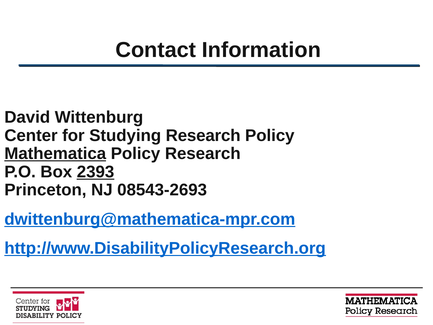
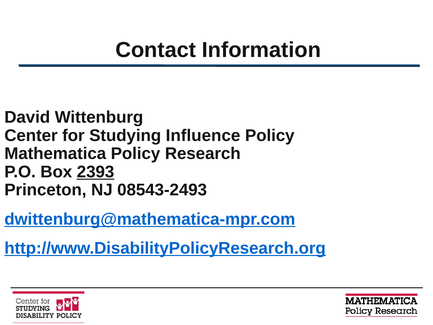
Studying Research: Research -> Influence (203, 135)
Mathematica underline: present -> none (55, 154)
08543-2693: 08543-2693 -> 08543-2493 (162, 190)
